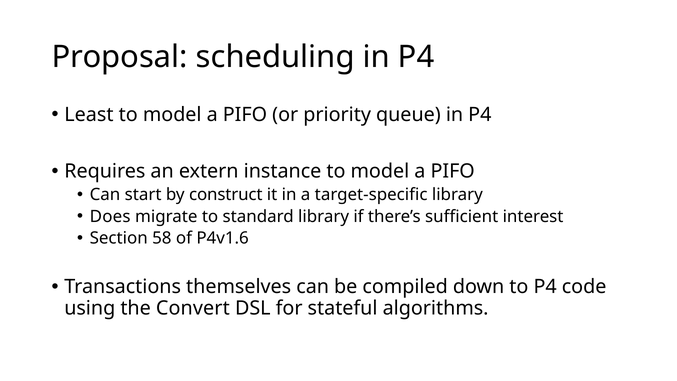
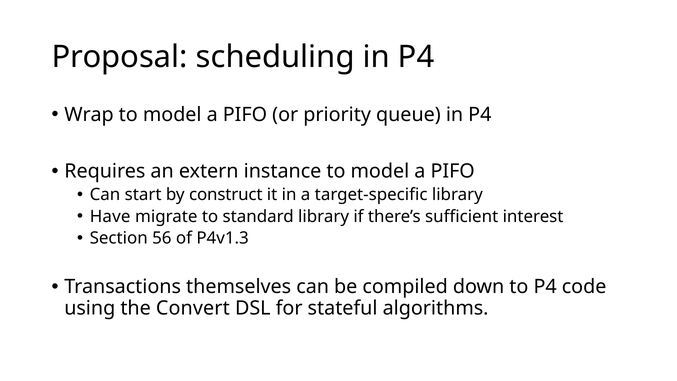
Least: Least -> Wrap (89, 114)
Does: Does -> Have (110, 216)
58: 58 -> 56 (162, 238)
P4v1.6: P4v1.6 -> P4v1.3 (223, 238)
